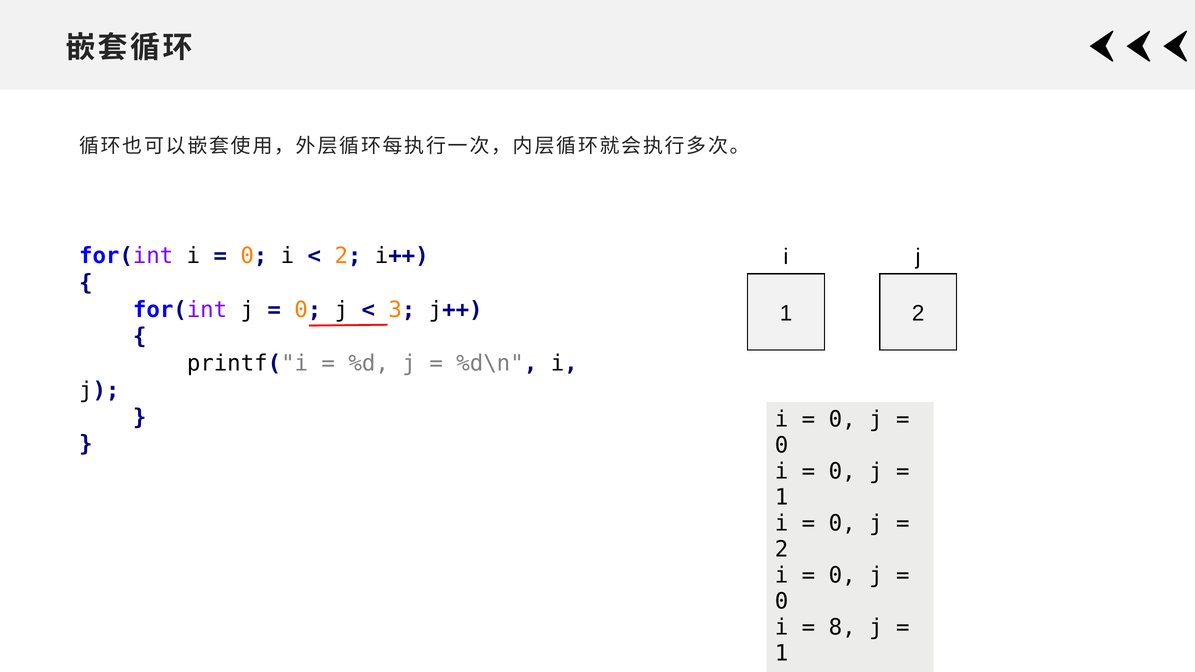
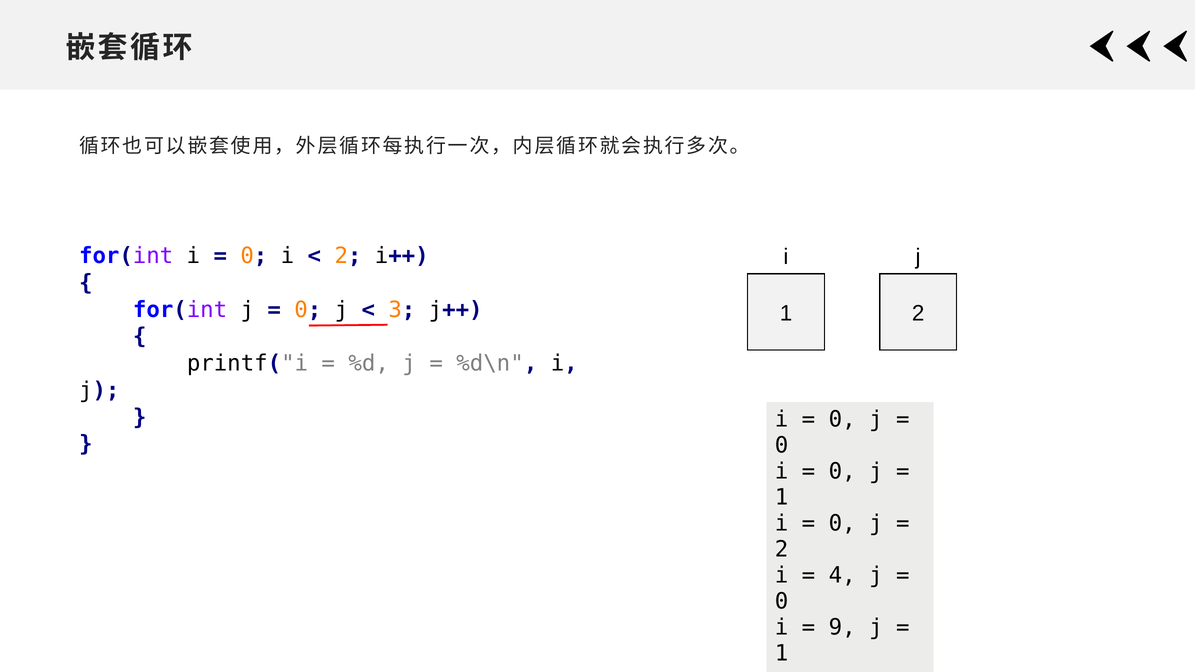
0: 0 -> 4 (842, 575)
8: 8 -> 9 (842, 627)
